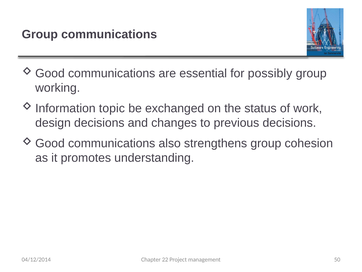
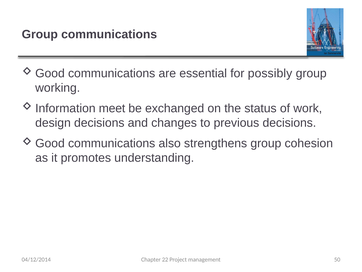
topic: topic -> meet (112, 108)
